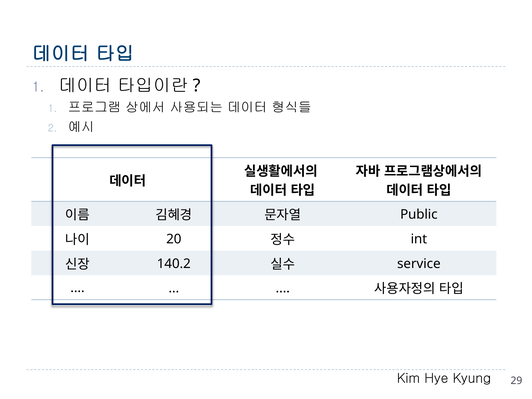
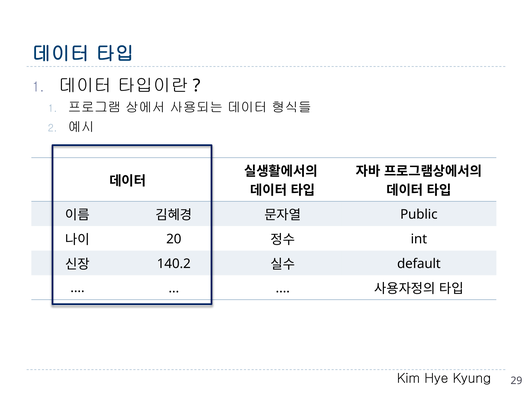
service: service -> default (419, 264)
